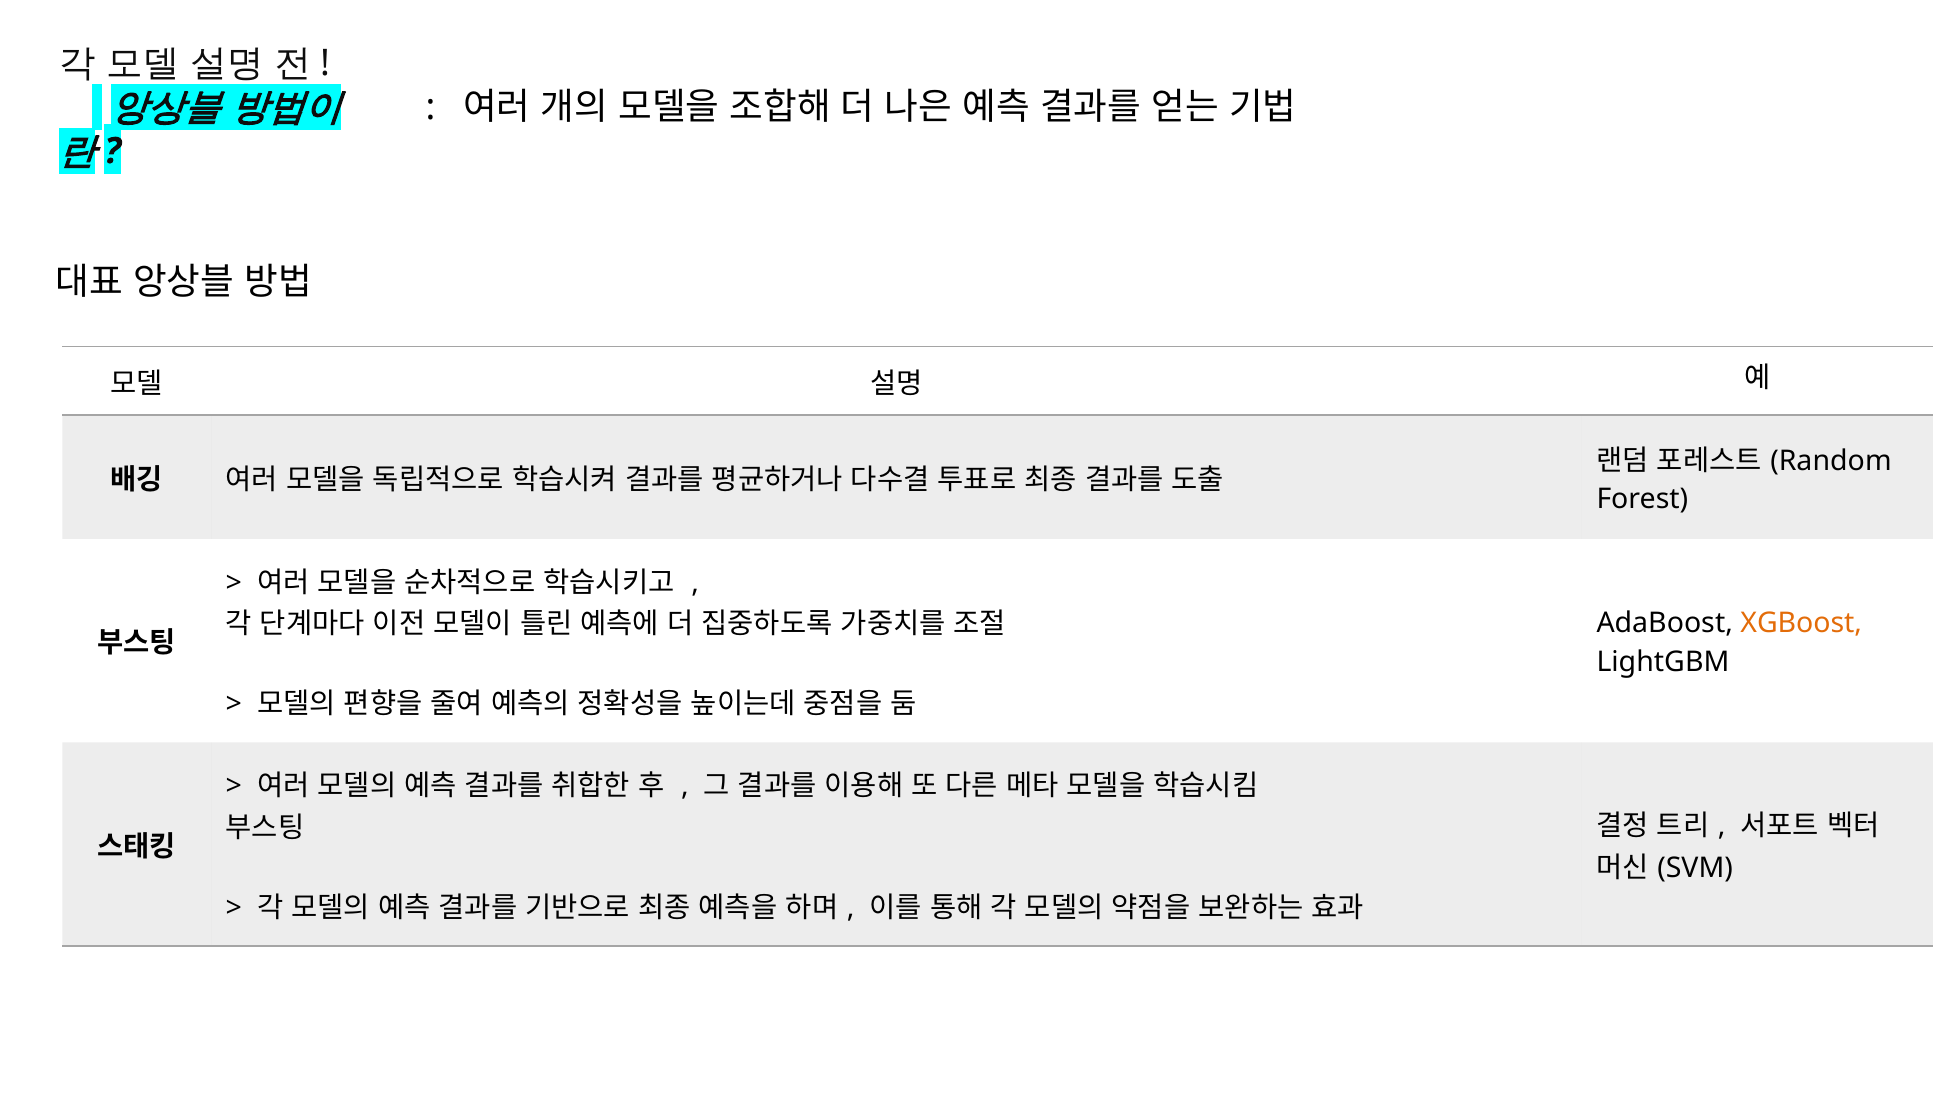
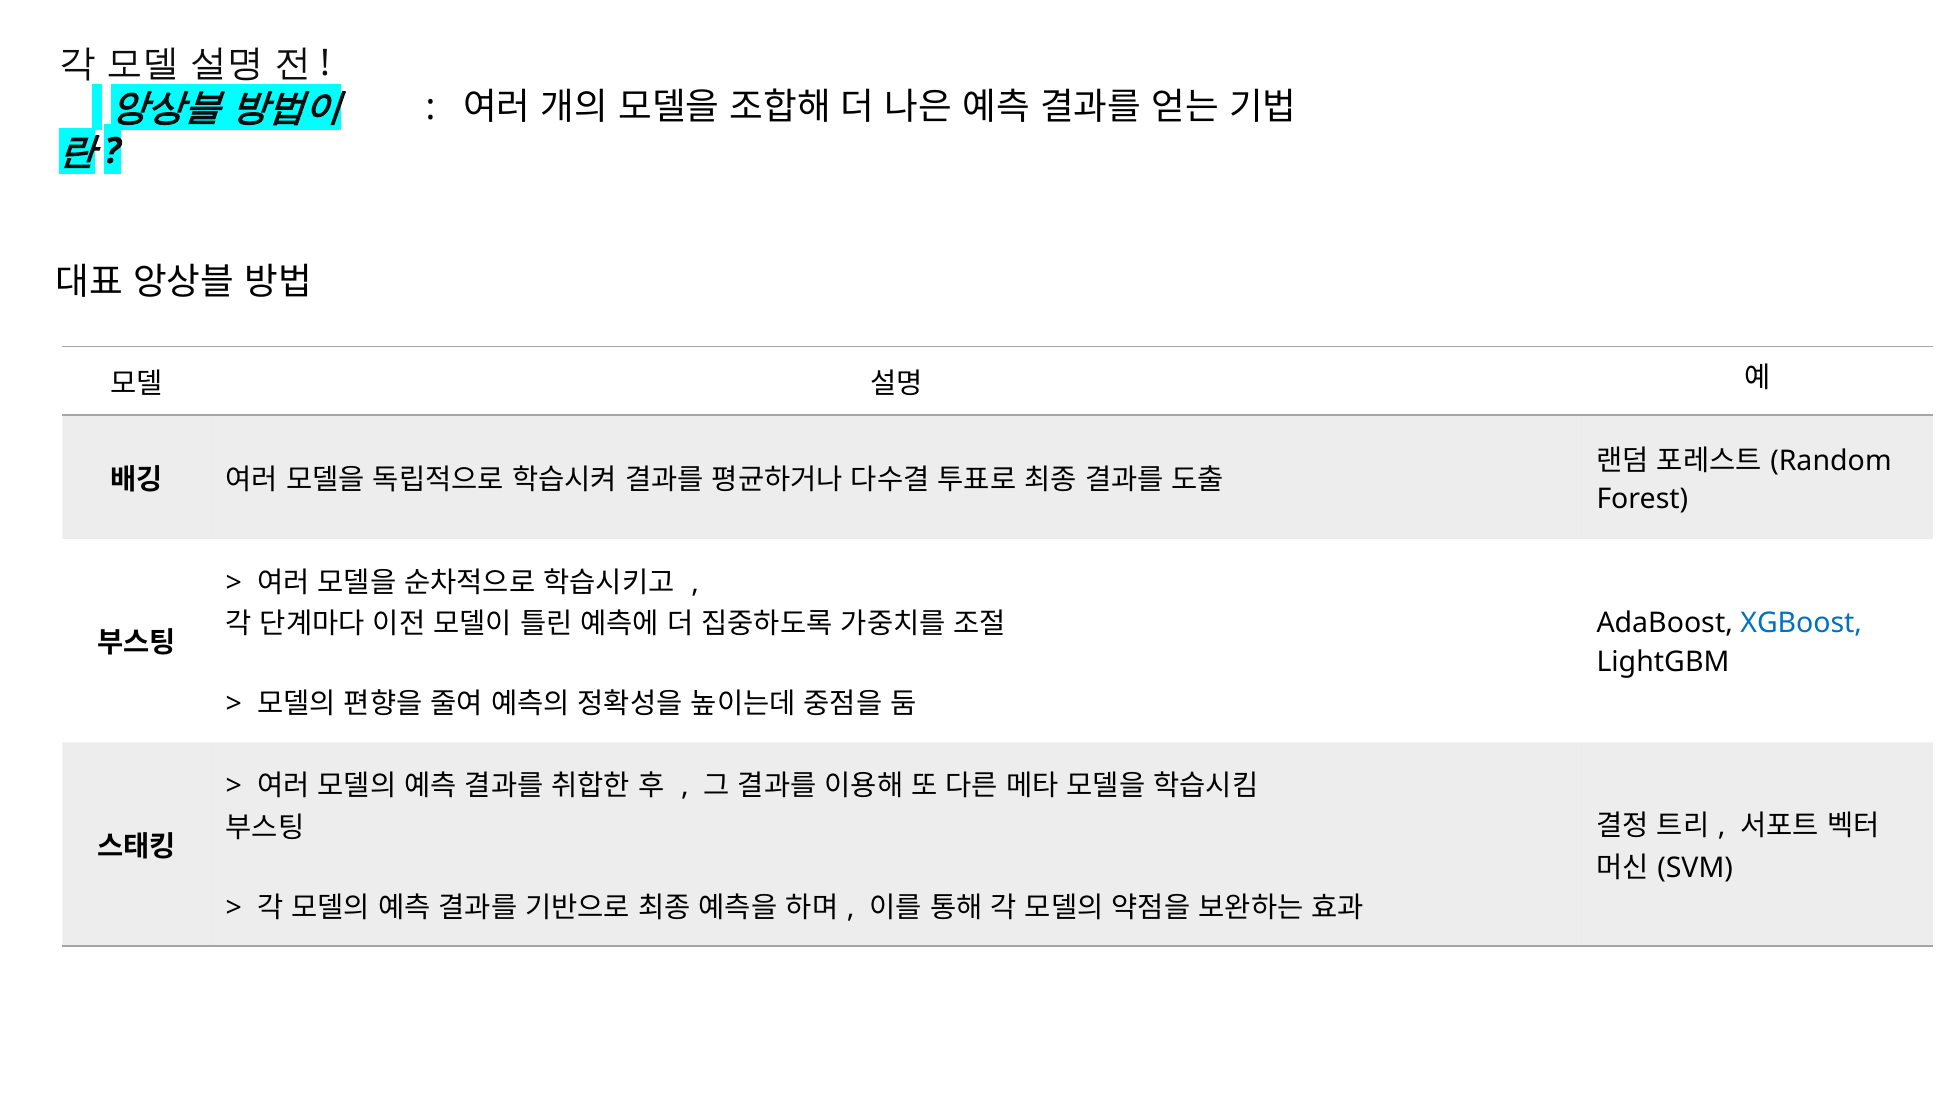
XGBoost colour: orange -> blue (1801, 623)
